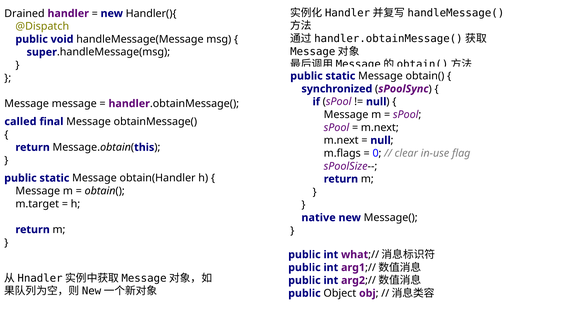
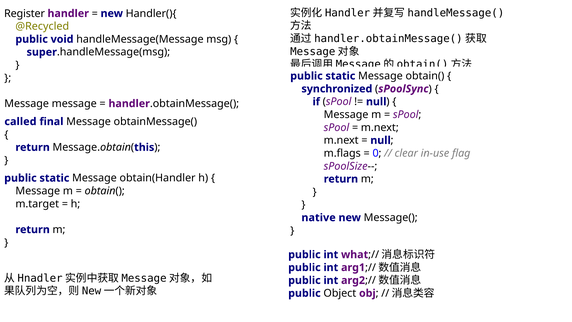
Drained: Drained -> Register (25, 13)
@Dispatch: @Dispatch -> @Recycled (42, 26)
